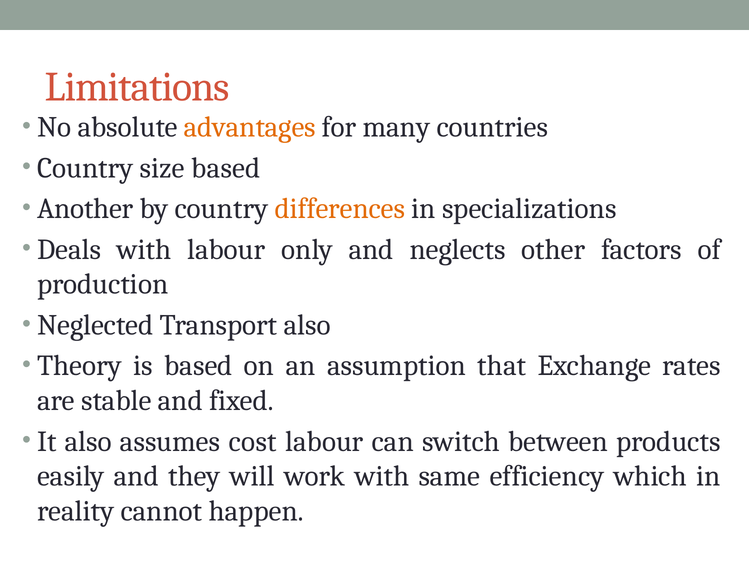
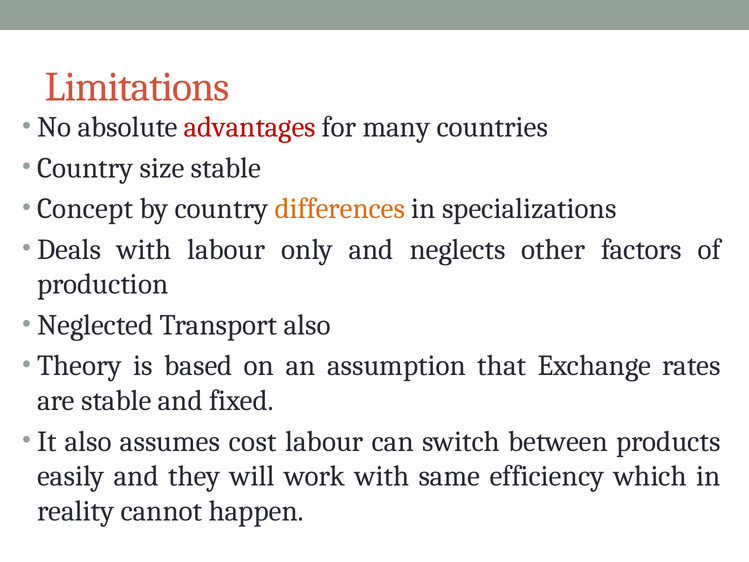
advantages colour: orange -> red (250, 127)
size based: based -> stable (226, 168)
Another: Another -> Concept (85, 209)
